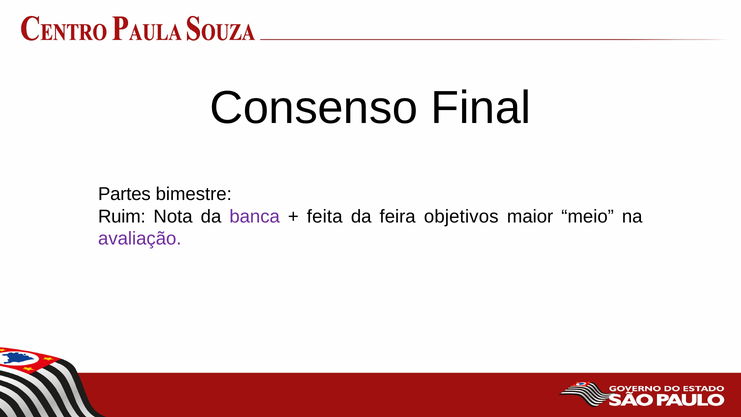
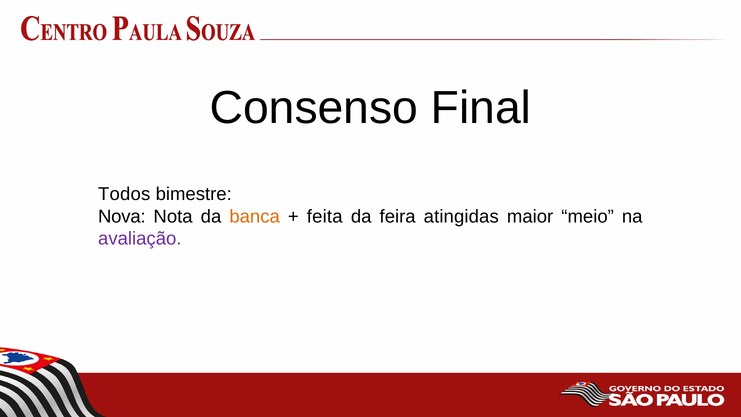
Partes: Partes -> Todos (124, 194)
Ruim: Ruim -> Nova (122, 216)
banca colour: purple -> orange (255, 216)
objetivos: objetivos -> atingidas (461, 216)
